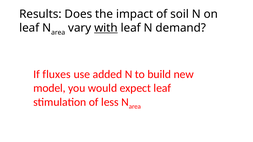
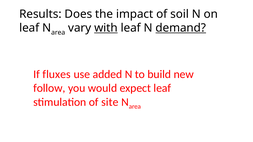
demand underline: none -> present (181, 28)
model: model -> follow (49, 88)
less: less -> site (110, 102)
